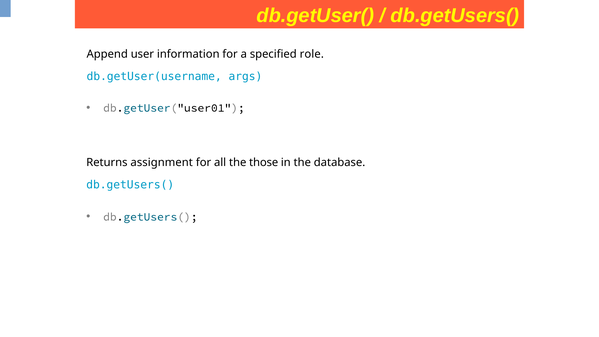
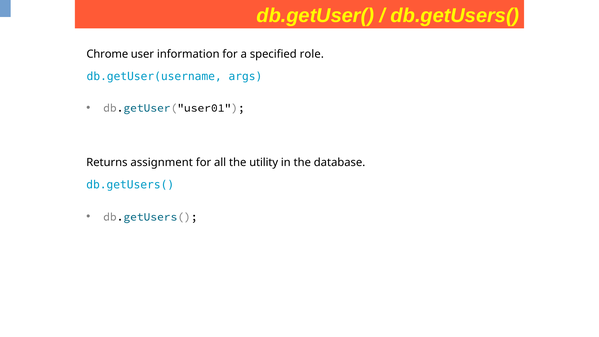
Append: Append -> Chrome (107, 54)
those: those -> utility (264, 162)
